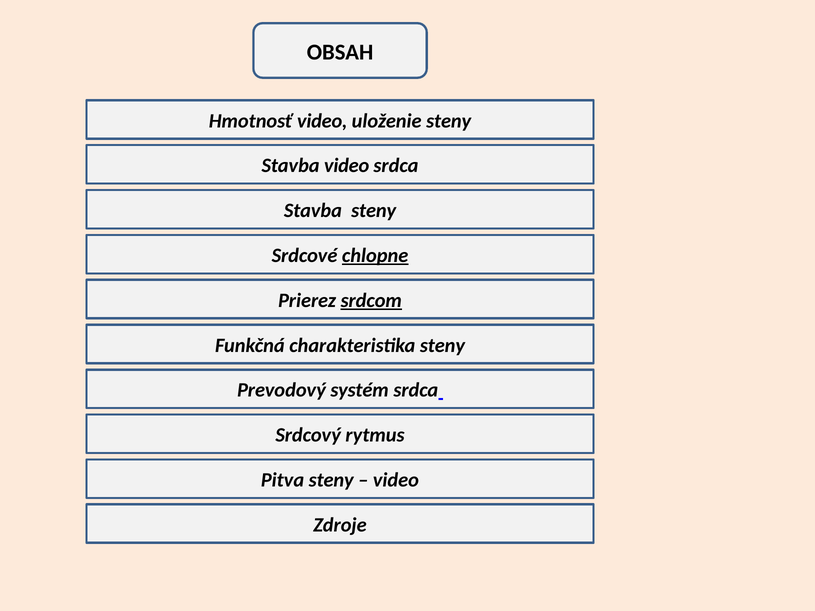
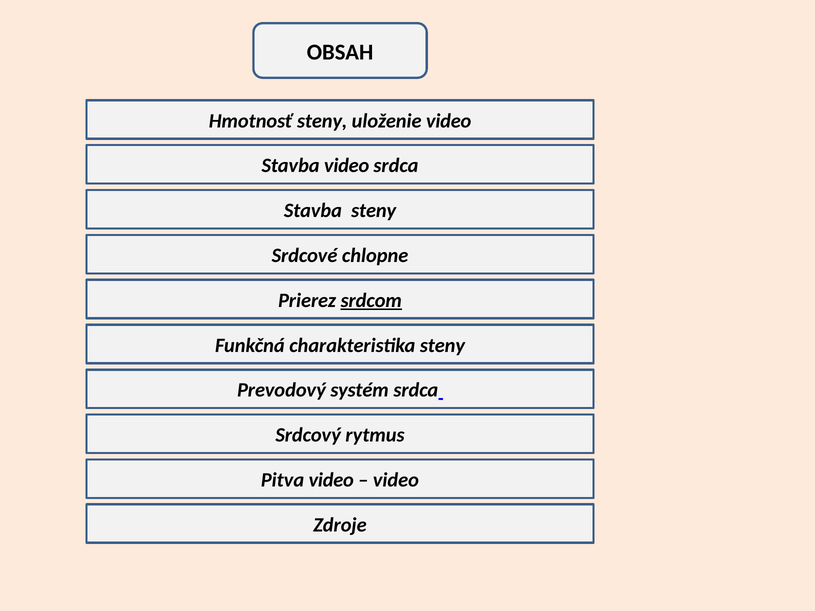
Hmotnosť video: video -> steny (322, 121)
uloženie steny: steny -> video (449, 121)
chlopne underline: present -> none (375, 256)
Pitva steny: steny -> video (331, 480)
